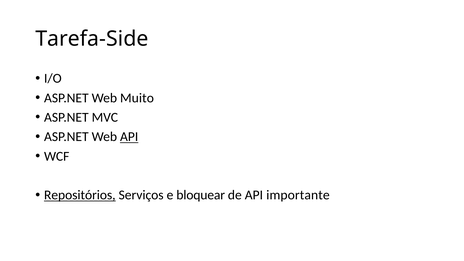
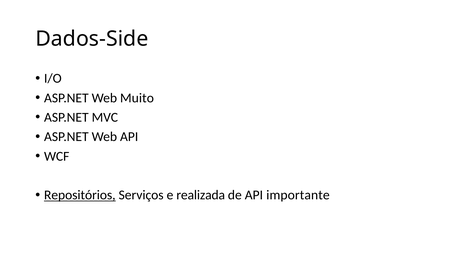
Tarefa-Side: Tarefa-Side -> Dados-Side (92, 39)
API underline: present -> none (129, 137)
bloquear: bloquear -> realizada (201, 195)
